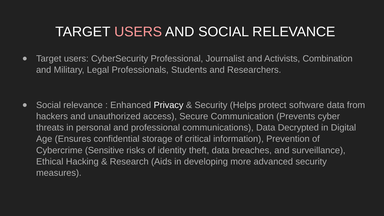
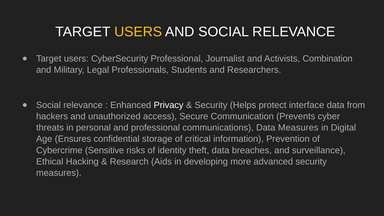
USERS colour: pink -> yellow (138, 32)
software: software -> interface (307, 105)
Data Decrypted: Decrypted -> Measures (298, 128)
